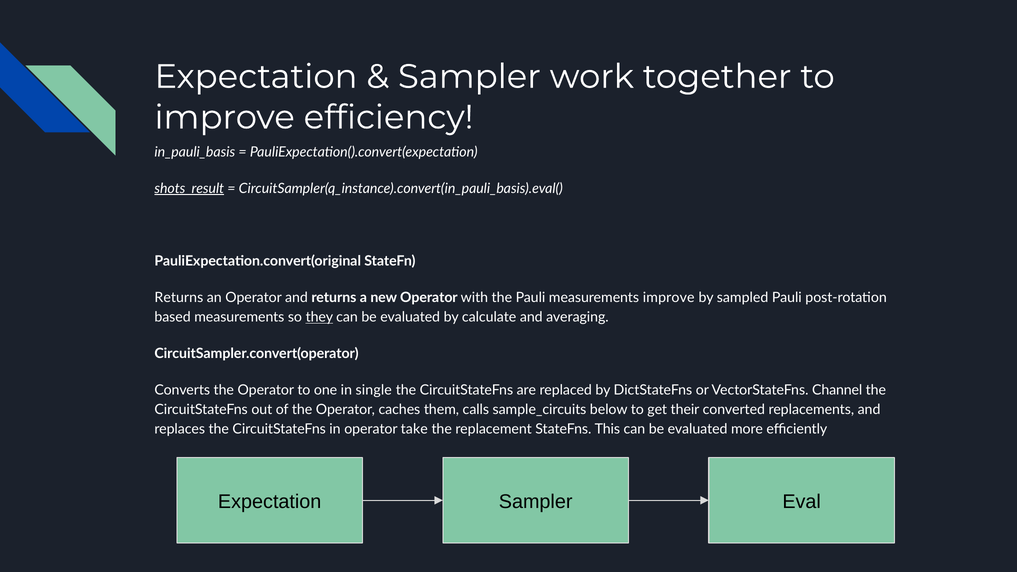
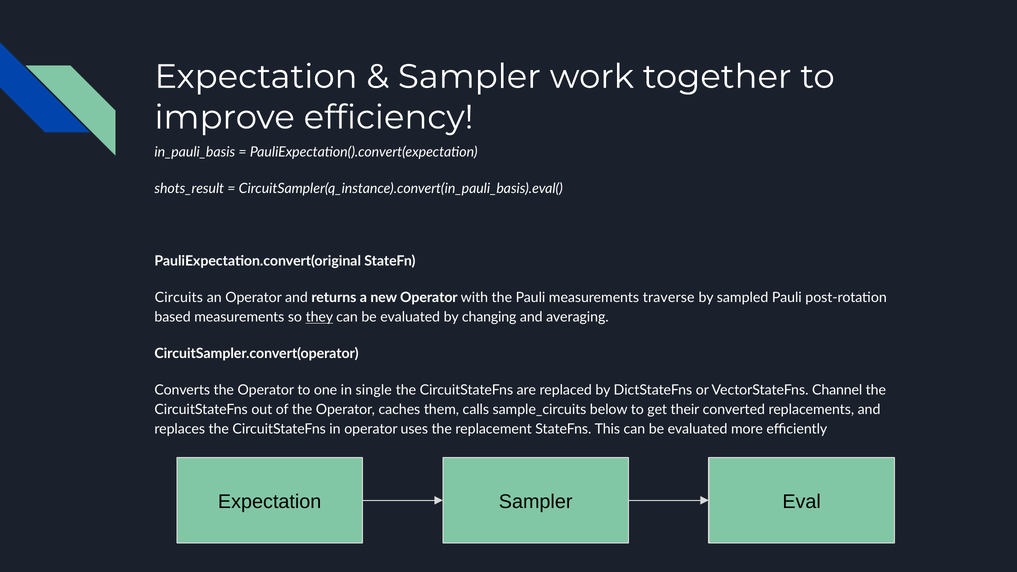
shots_result underline: present -> none (189, 188)
Returns: Returns -> Circuits (179, 298)
measurements improve: improve -> traverse (669, 298)
calculate: calculate -> changing (489, 317)
take: take -> uses (414, 429)
